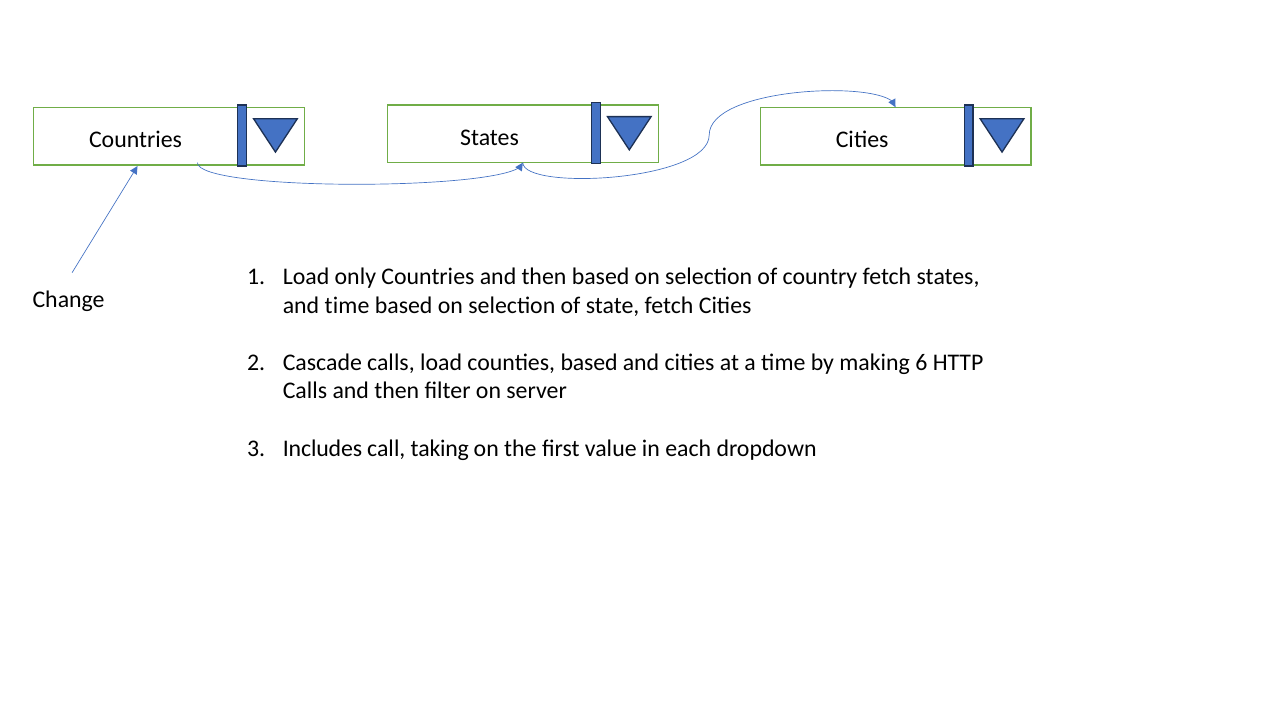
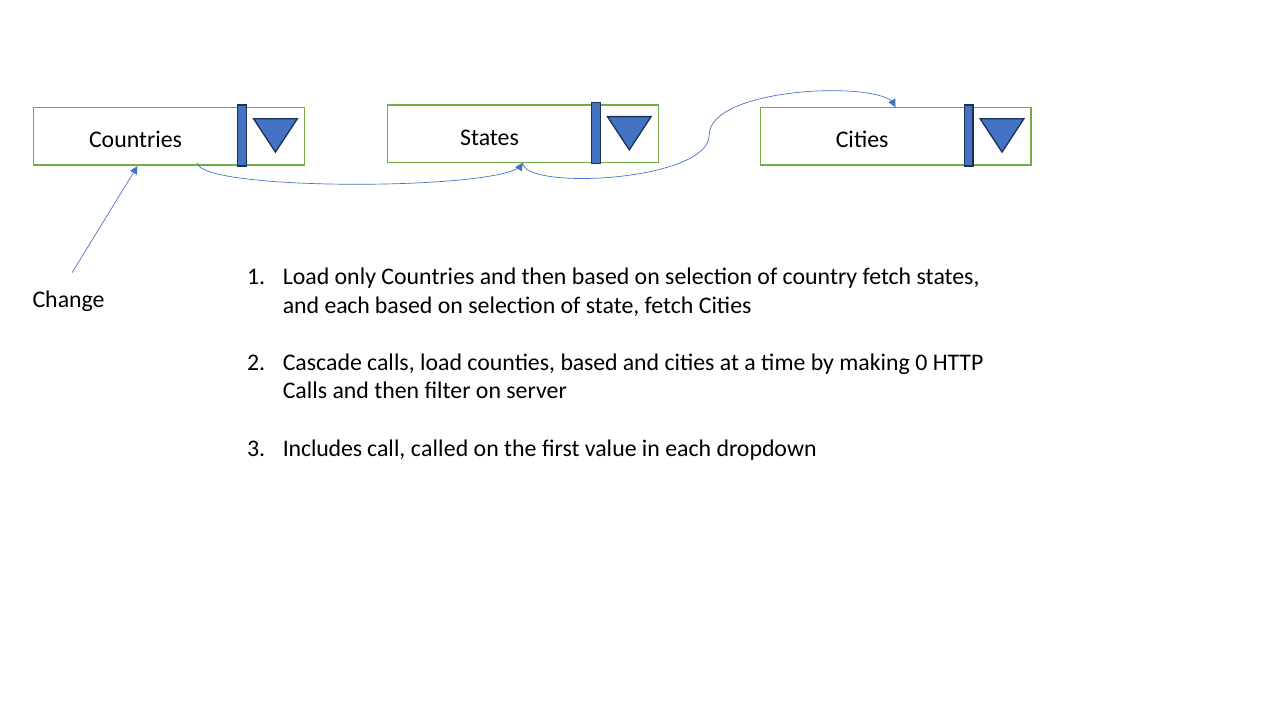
and time: time -> each (347, 306)
6: 6 -> 0 (921, 363)
taking: taking -> called (440, 449)
